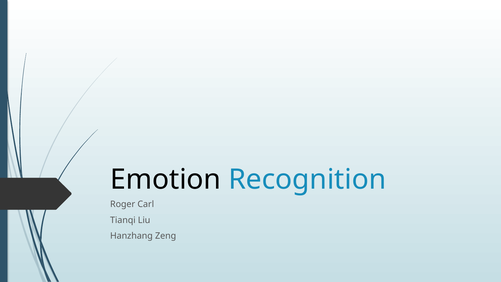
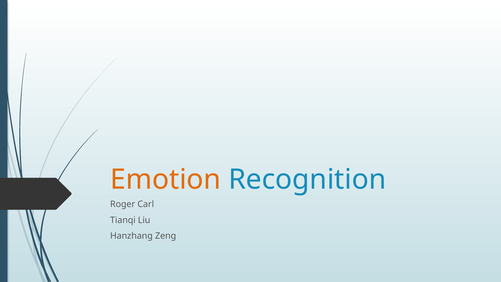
Emotion colour: black -> orange (166, 179)
